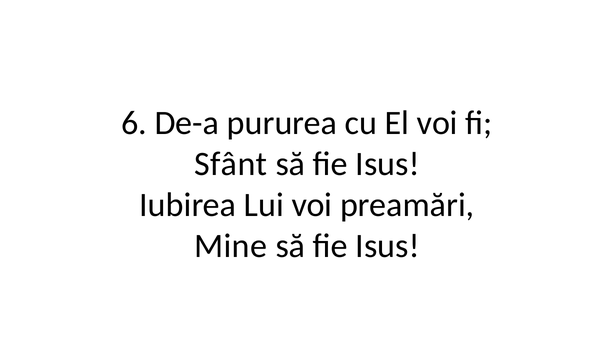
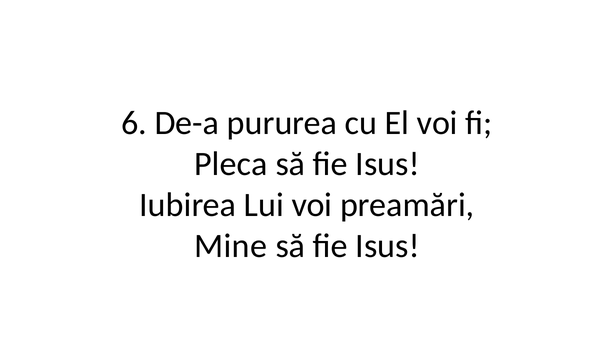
Sfânt: Sfânt -> Pleca (231, 164)
